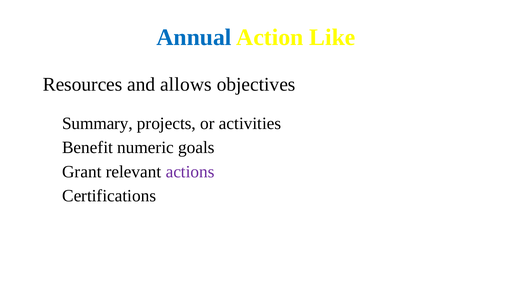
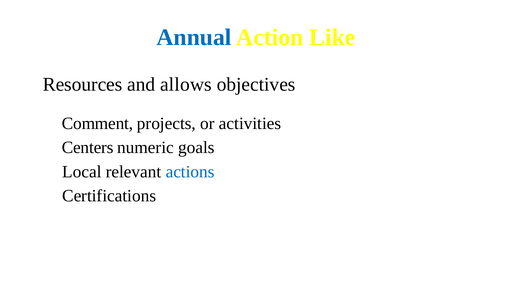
Summary: Summary -> Comment (98, 124)
Benefit: Benefit -> Centers (88, 148)
Grant: Grant -> Local (82, 172)
actions colour: purple -> blue (190, 172)
